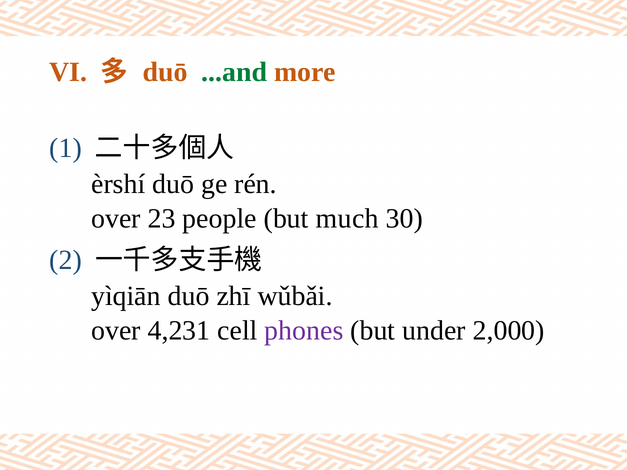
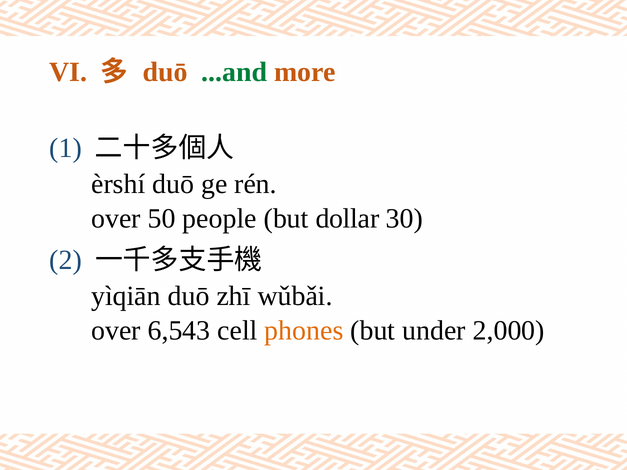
23: 23 -> 50 (162, 219)
much: much -> dollar (347, 219)
4,231: 4,231 -> 6,543 (179, 330)
phones colour: purple -> orange (304, 330)
